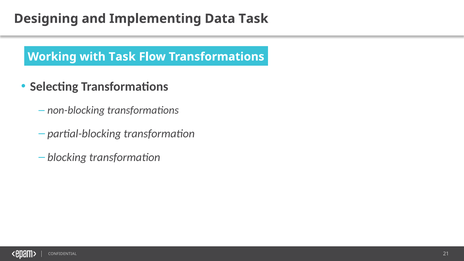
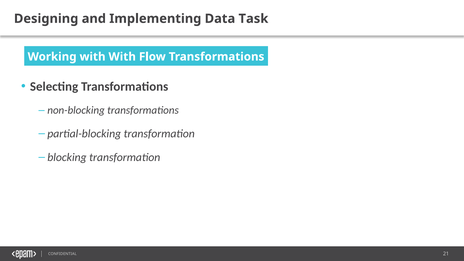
with Task: Task -> With (122, 57)
